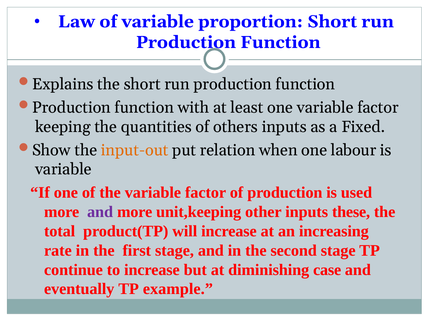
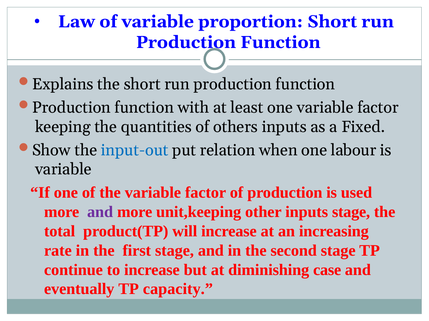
input-out colour: orange -> blue (135, 150)
inputs these: these -> stage (351, 212)
example: example -> capacity (178, 290)
